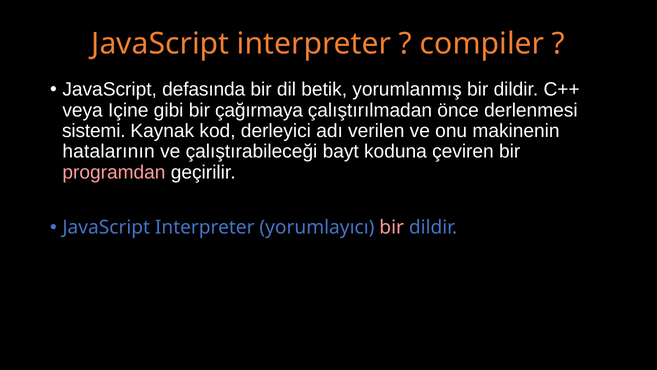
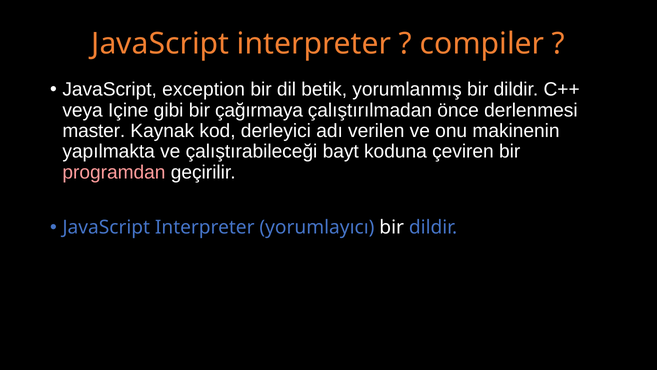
defasında: defasında -> exception (204, 89)
sistemi: sistemi -> master (94, 131)
hatalarının: hatalarının -> yapılmakta (109, 151)
bir colour: pink -> white (392, 227)
